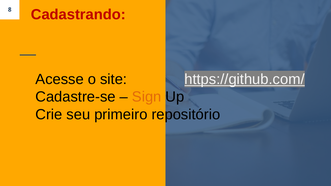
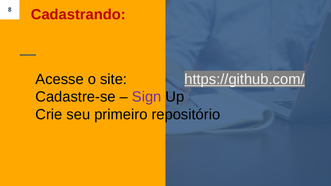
Sign colour: orange -> purple (147, 97)
